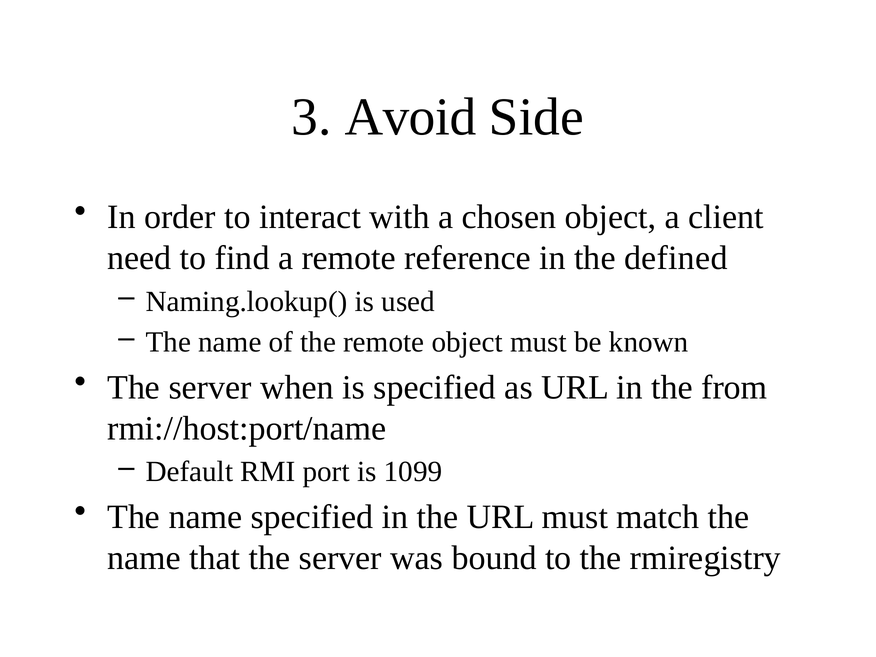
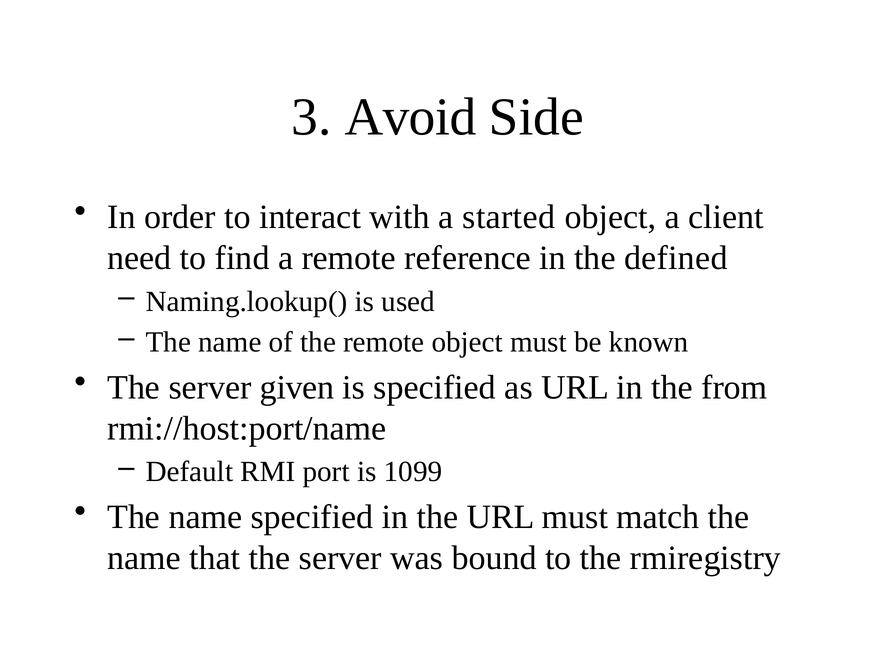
chosen: chosen -> started (509, 217)
when: when -> given (297, 387)
